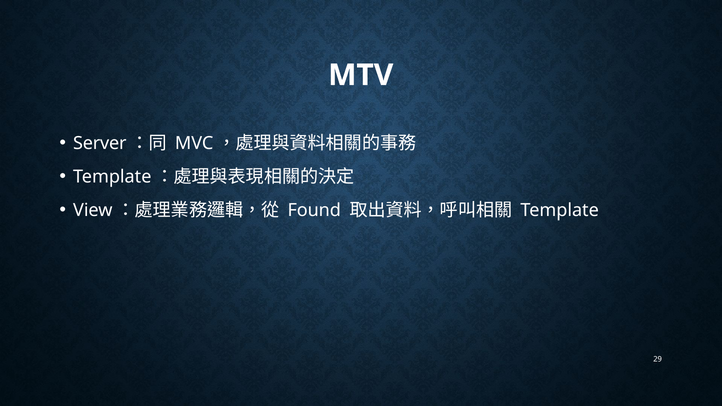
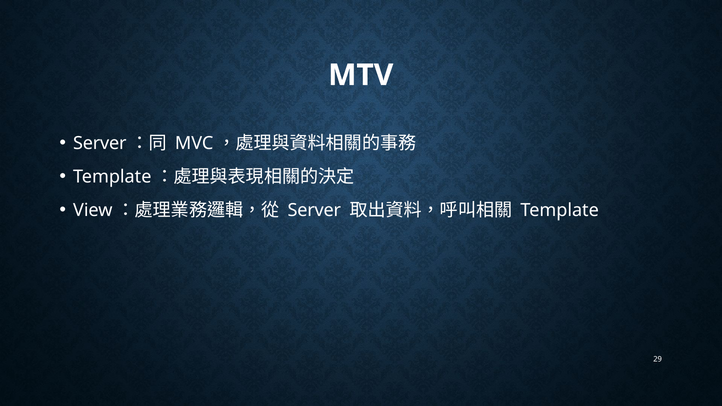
Found: Found -> Server (314, 210)
